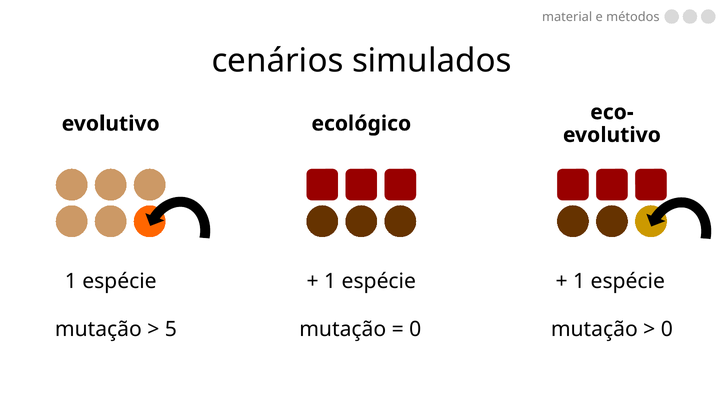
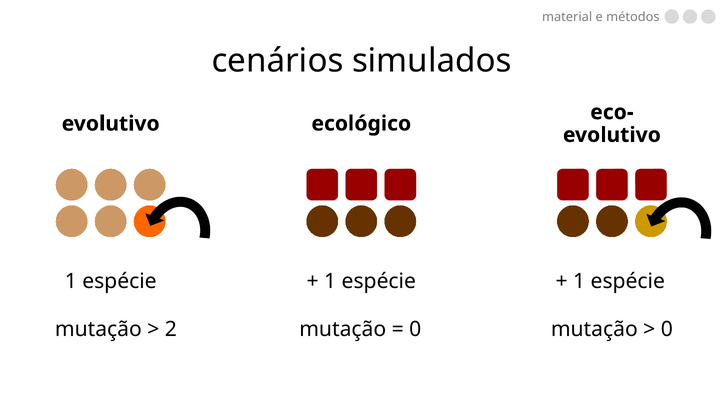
5: 5 -> 2 (171, 329)
